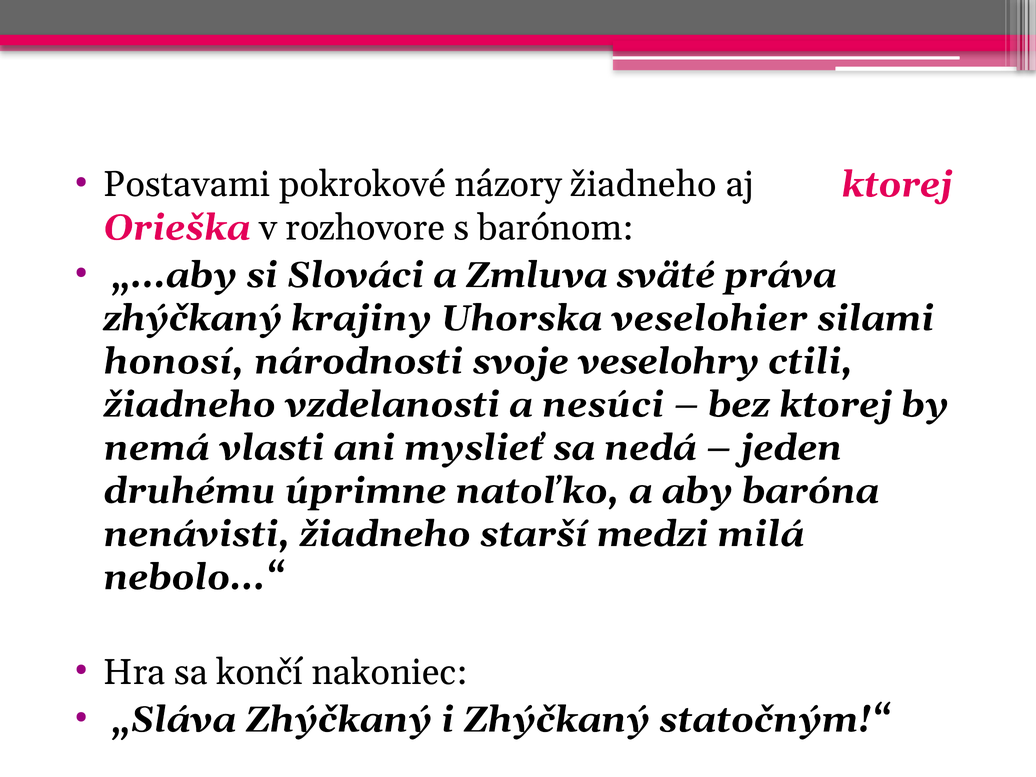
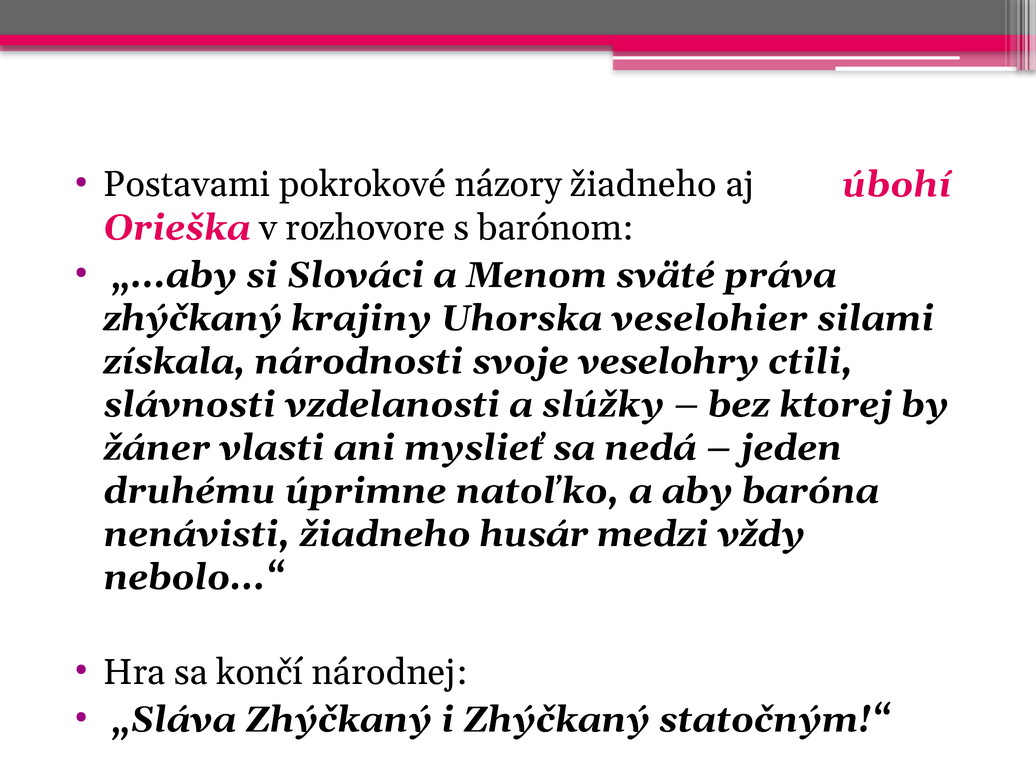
aj ktorej: ktorej -> úbohí (897, 185)
Zmluva: Zmluva -> Menom (536, 275)
honosí: honosí -> získala (174, 362)
žiadneho: žiadneho -> slávnosti (190, 405)
nesúci: nesúci -> slúžky (603, 405)
nemá: nemá -> žáner (157, 448)
starší: starší -> husár (534, 534)
milá: milá -> vždy (761, 534)
nakoniec: nakoniec -> národnej (389, 672)
